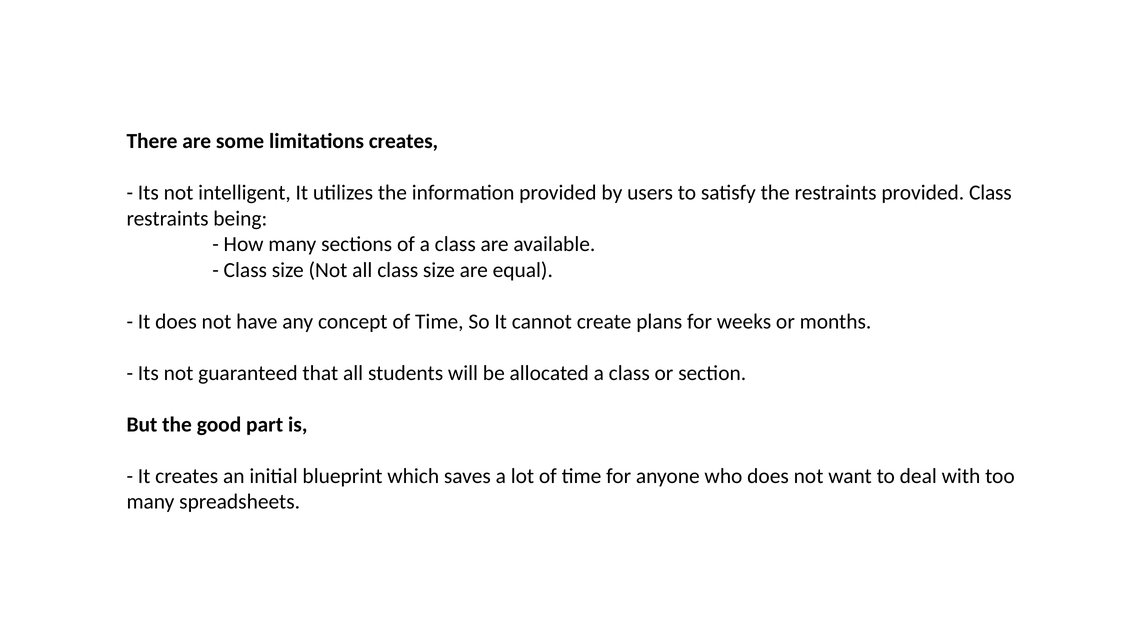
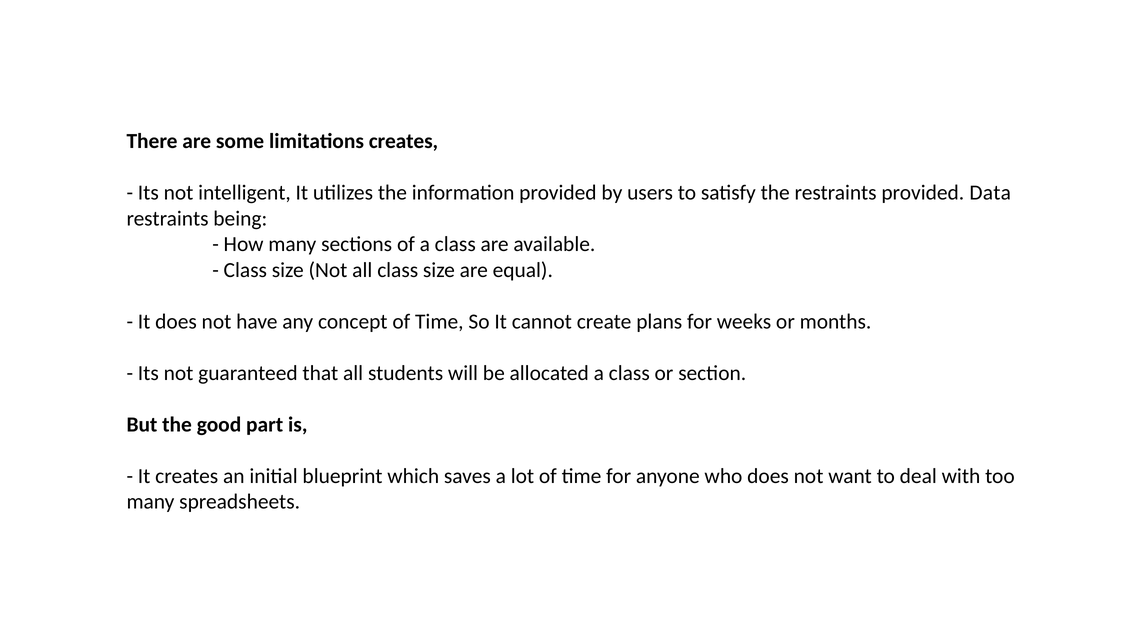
provided Class: Class -> Data (990, 193)
